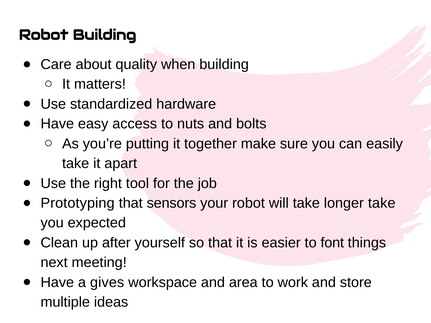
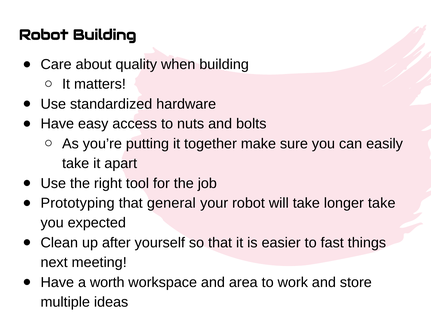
sensors: sensors -> general (171, 203)
font: font -> fast (332, 243)
gives: gives -> worth (107, 283)
